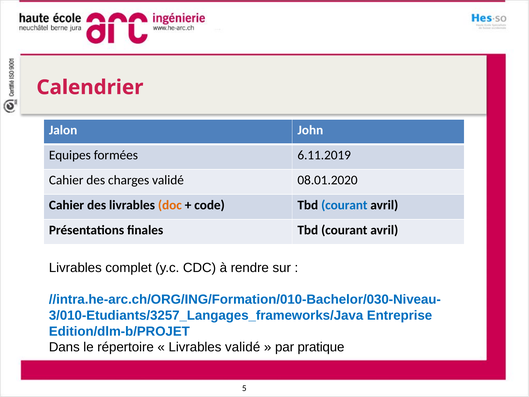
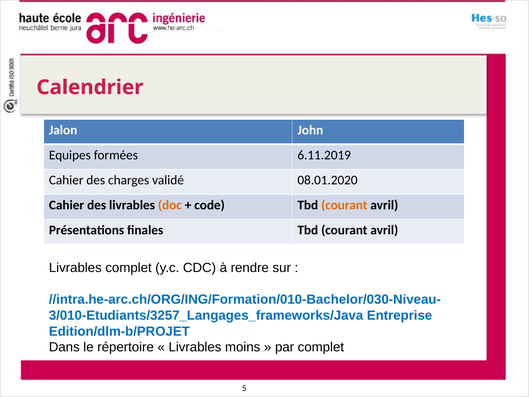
courant colour: blue -> orange (344, 205)
Livrables validé: validé -> moins (243, 347)
par pratique: pratique -> complet (321, 347)
